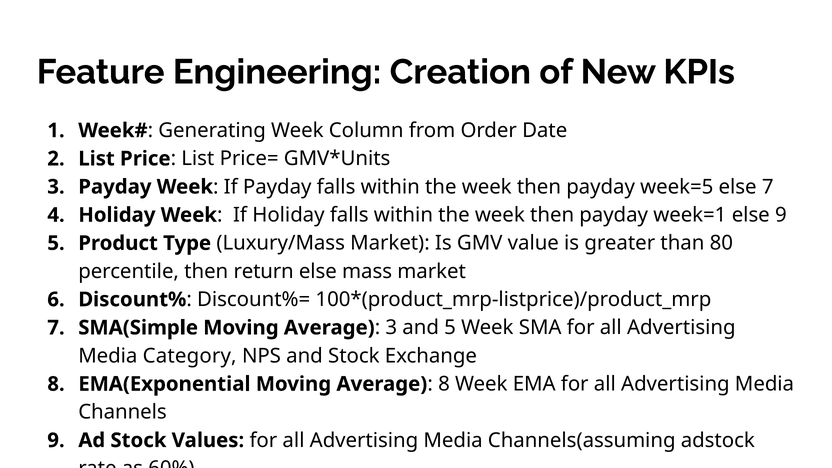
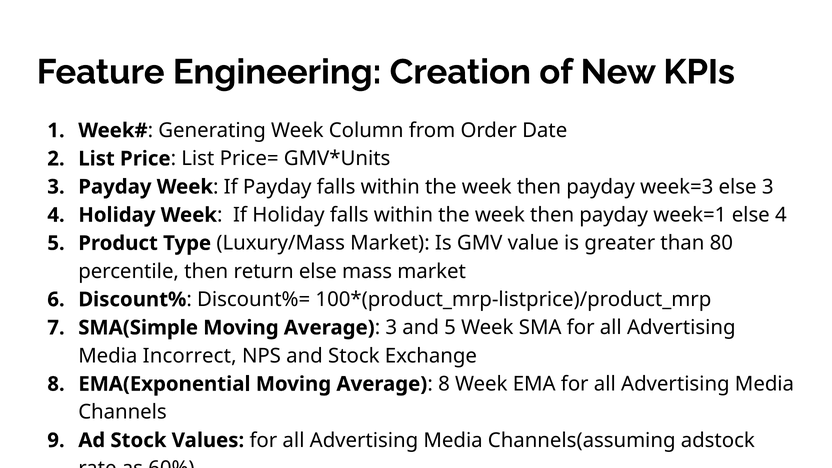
week=5: week=5 -> week=3 (677, 187)
else 7: 7 -> 3 (768, 187)
else 9: 9 -> 4 (781, 215)
Category: Category -> Incorrect (190, 356)
